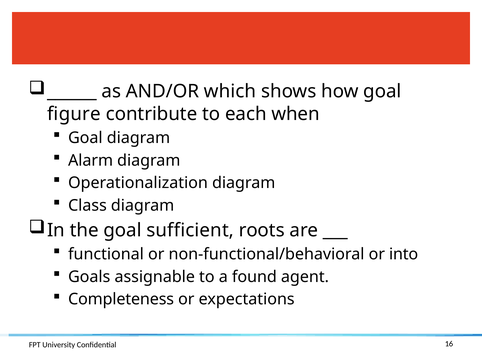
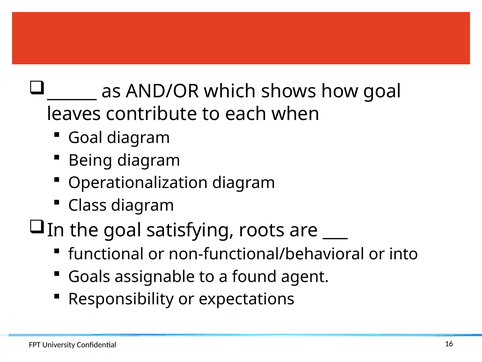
figure: figure -> leaves (74, 114)
Alarm: Alarm -> Being (90, 160)
sufficient: sufficient -> satisfying (190, 230)
Completeness: Completeness -> Responsibility (121, 299)
